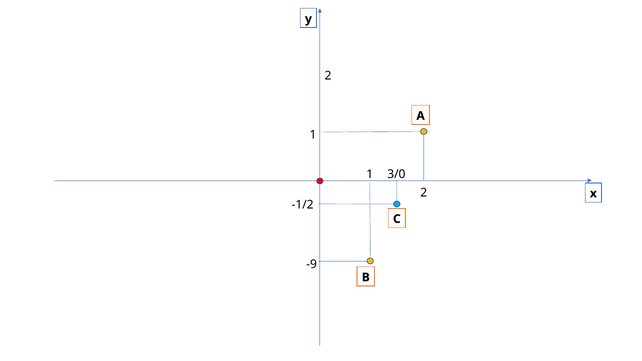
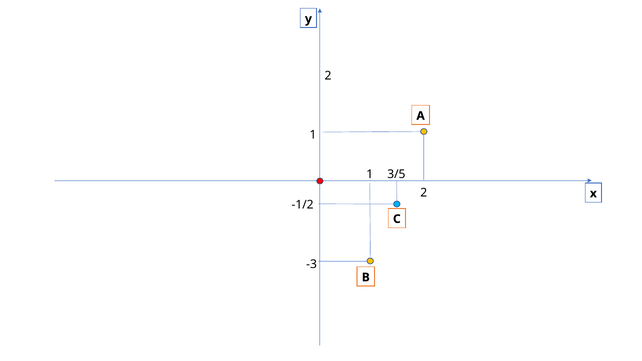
3/0: 3/0 -> 3/5 (396, 174)
-9: -9 -> -3 (312, 264)
